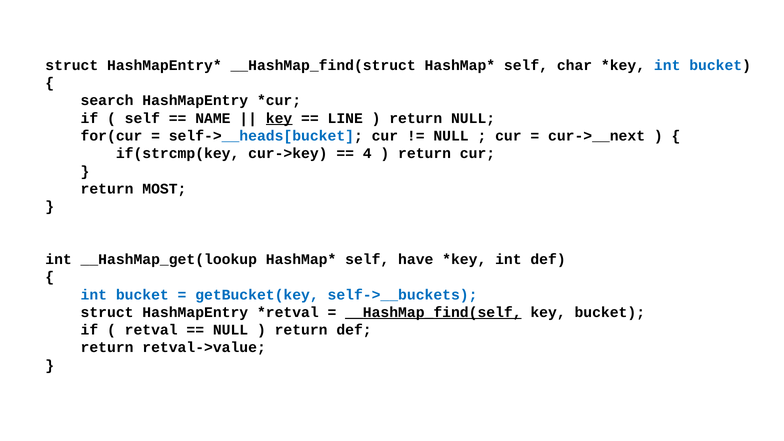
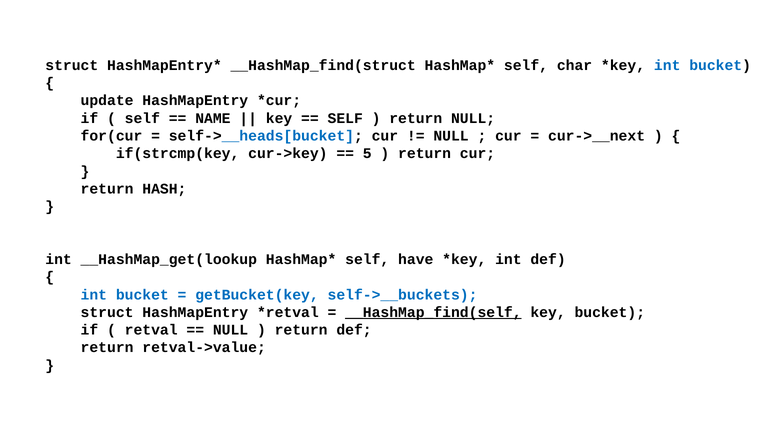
search: search -> update (107, 101)
key underline: present -> none (279, 118)
LINE: LINE -> SELF (345, 118)
4: 4 -> 5 (367, 154)
MOST: MOST -> HASH (164, 189)
